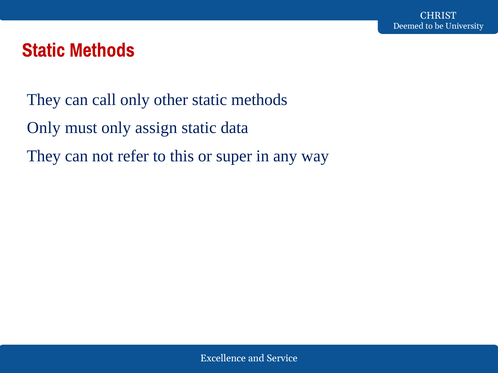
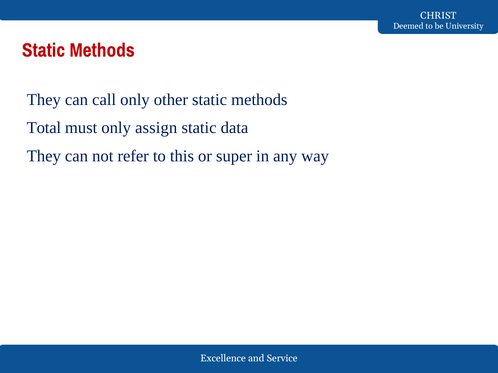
Only: Only -> Total (44, 128)
